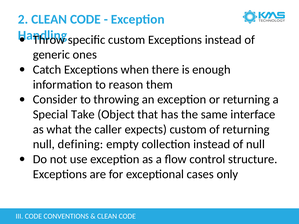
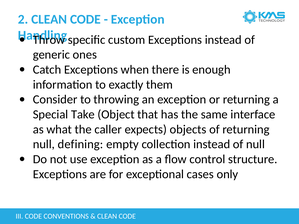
reason: reason -> exactly (126, 85)
expects custom: custom -> objects (188, 129)
